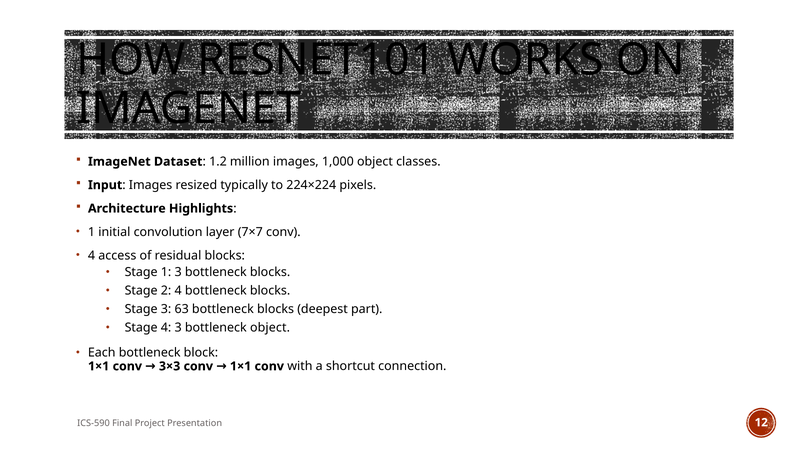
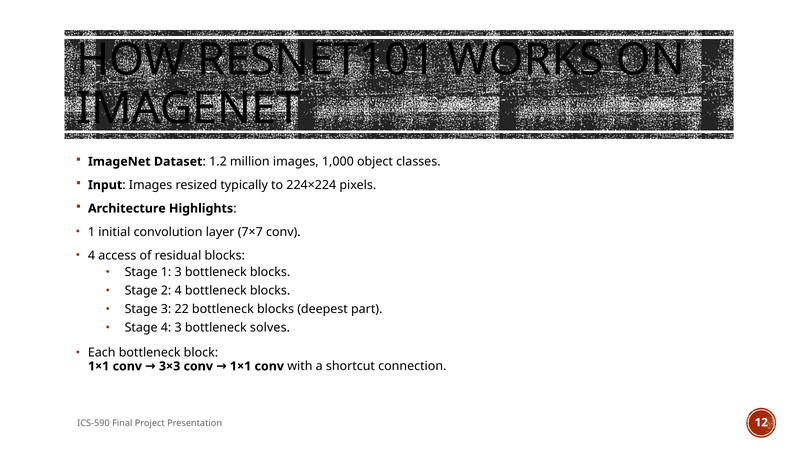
63: 63 -> 22 (182, 309)
bottleneck object: object -> solves (270, 328)
